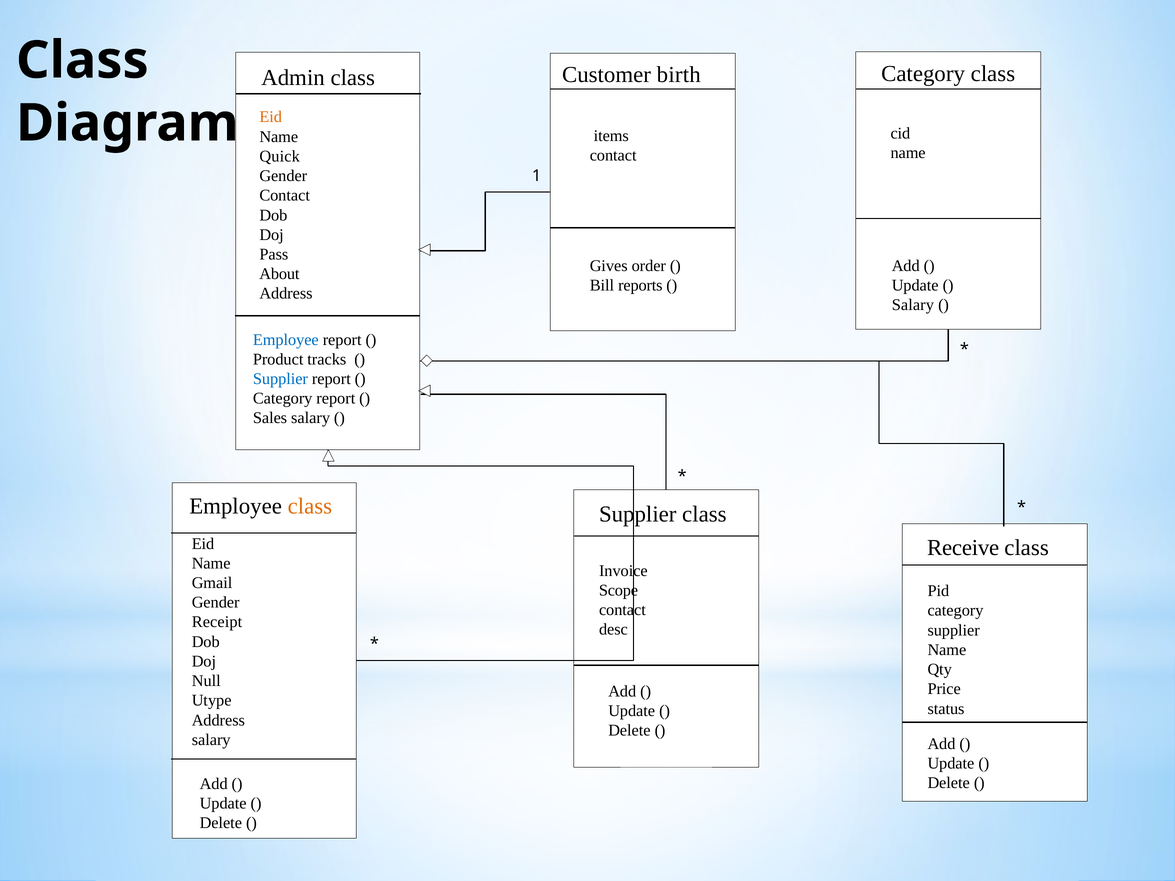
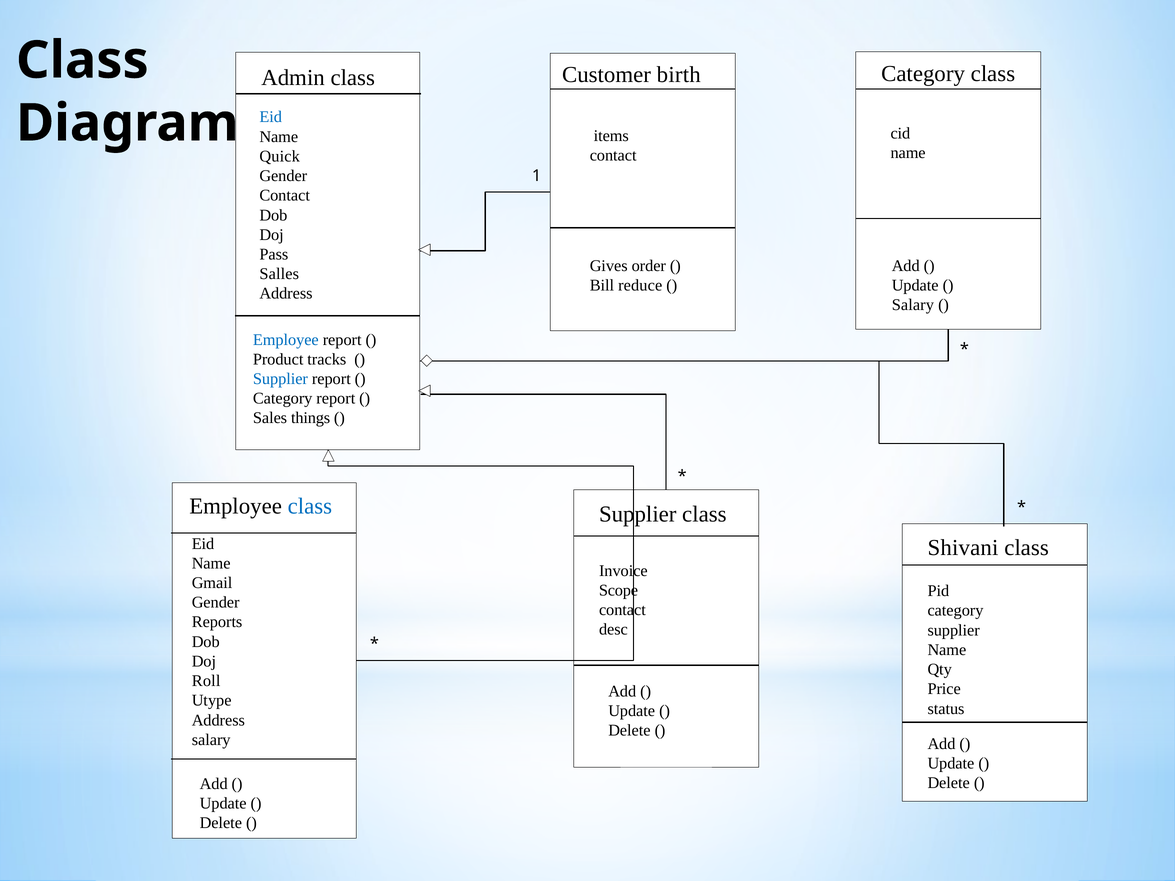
Eid colour: orange -> blue (271, 117)
About: About -> Salles (279, 274)
reports: reports -> reduce (640, 285)
Sales salary: salary -> things (311, 418)
class colour: orange -> blue (310, 507)
Receive: Receive -> Shivani (963, 548)
Receipt: Receipt -> Reports (217, 622)
Null: Null -> Roll (206, 681)
